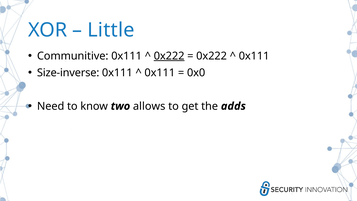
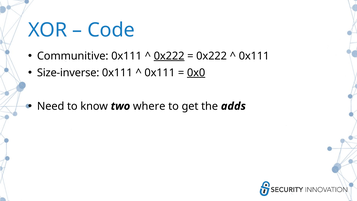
Little: Little -> Code (111, 30)
0x0 underline: none -> present (196, 73)
allows: allows -> where (149, 106)
